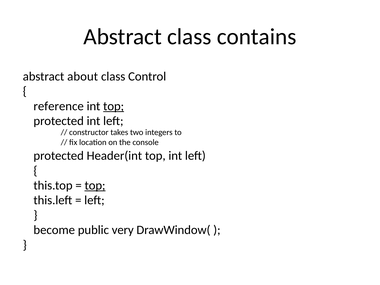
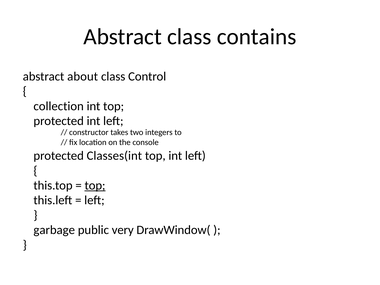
reference: reference -> collection (59, 106)
top underline: present -> none (114, 106)
Header(int: Header(int -> Classes(int (114, 156)
become: become -> garbage (54, 230)
